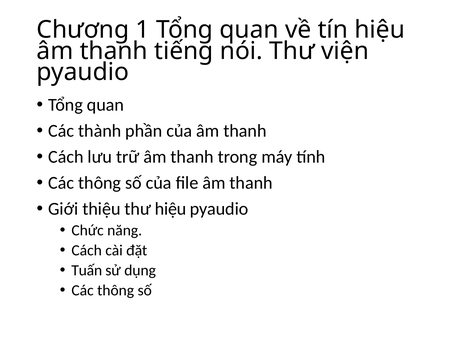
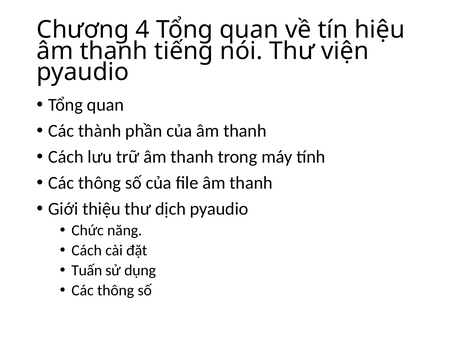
1: 1 -> 4 (143, 30)
thư hiệu: hiệu -> dịch (170, 209)
